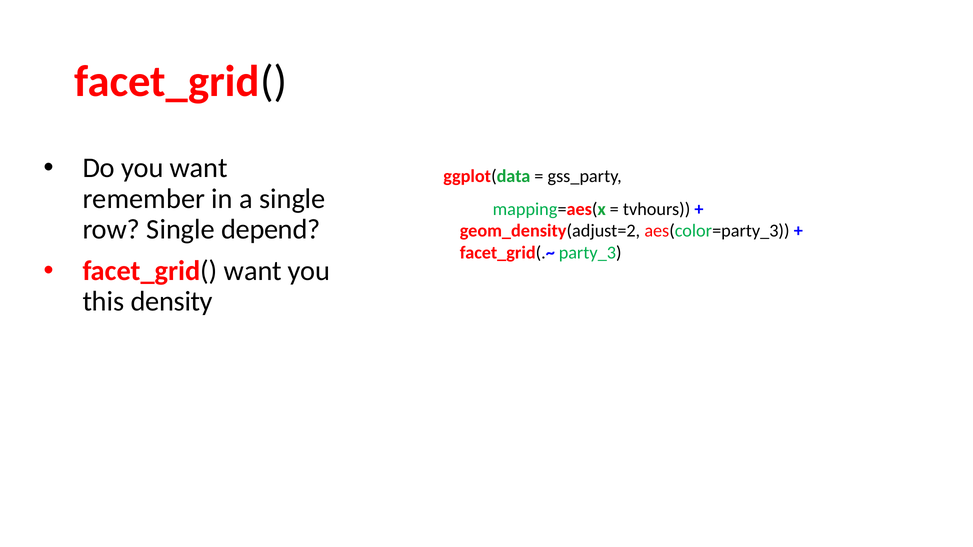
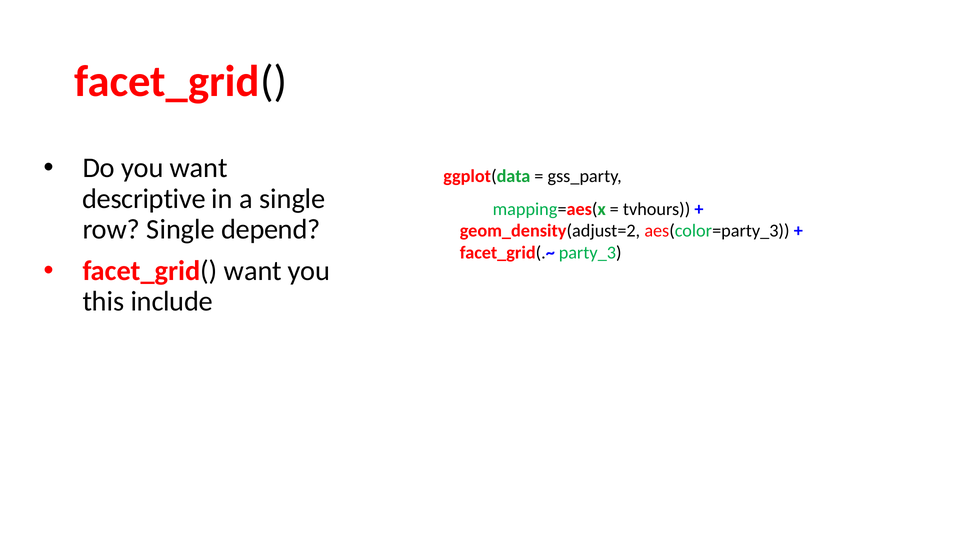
remember: remember -> descriptive (144, 199)
density: density -> include (172, 302)
